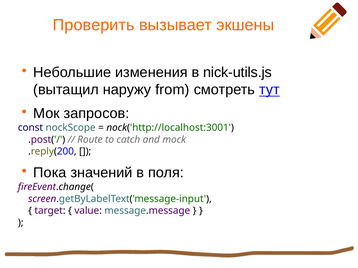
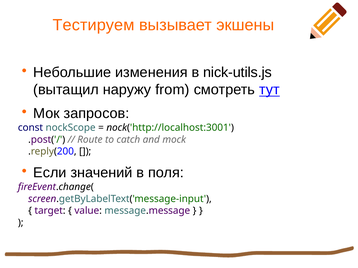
Проверить: Проверить -> Тестируем (94, 25)
Пока: Пока -> Если (50, 173)
